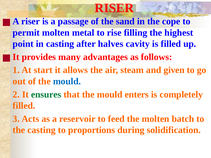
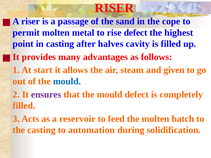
rise filling: filling -> defect (136, 33)
ensures colour: green -> purple (46, 95)
mould enters: enters -> defect (137, 95)
proportions: proportions -> automation (92, 130)
